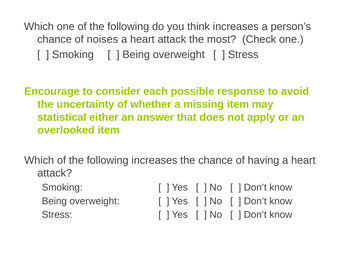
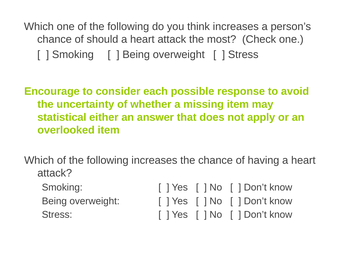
noises: noises -> should (102, 39)
